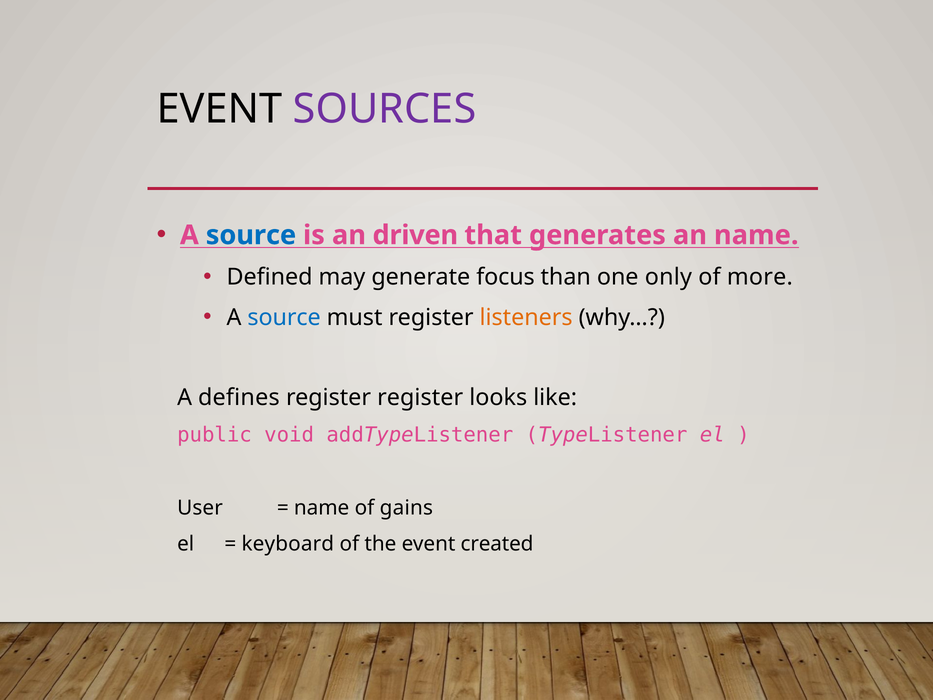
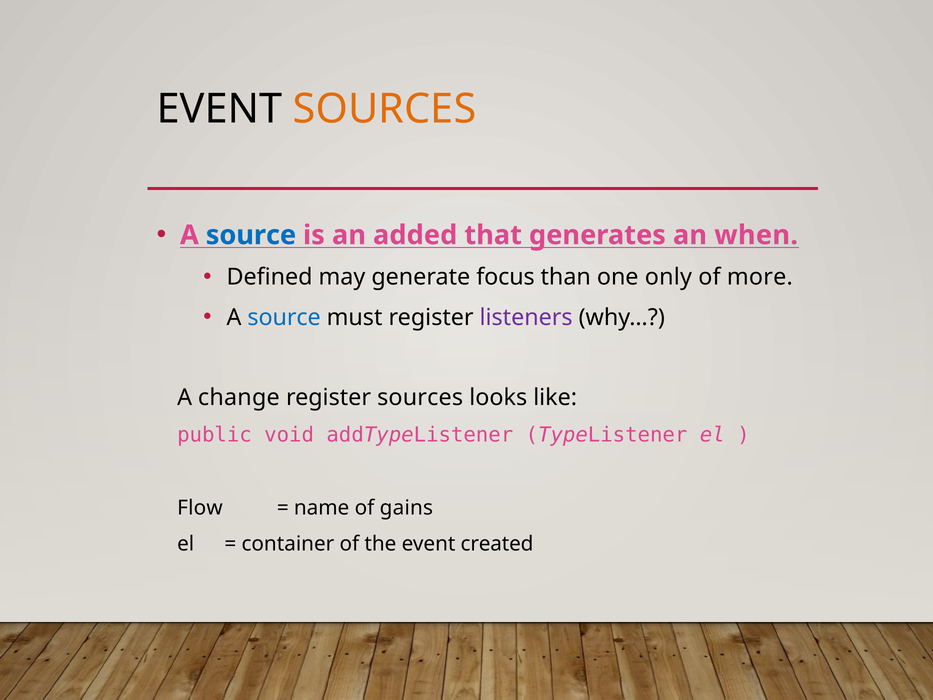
SOURCES colour: purple -> orange (385, 109)
driven: driven -> added (415, 235)
an name: name -> when (756, 235)
listeners colour: orange -> purple (526, 317)
defines: defines -> change (239, 397)
register register: register -> sources (420, 397)
User: User -> Flow (200, 508)
keyboard: keyboard -> container (288, 544)
